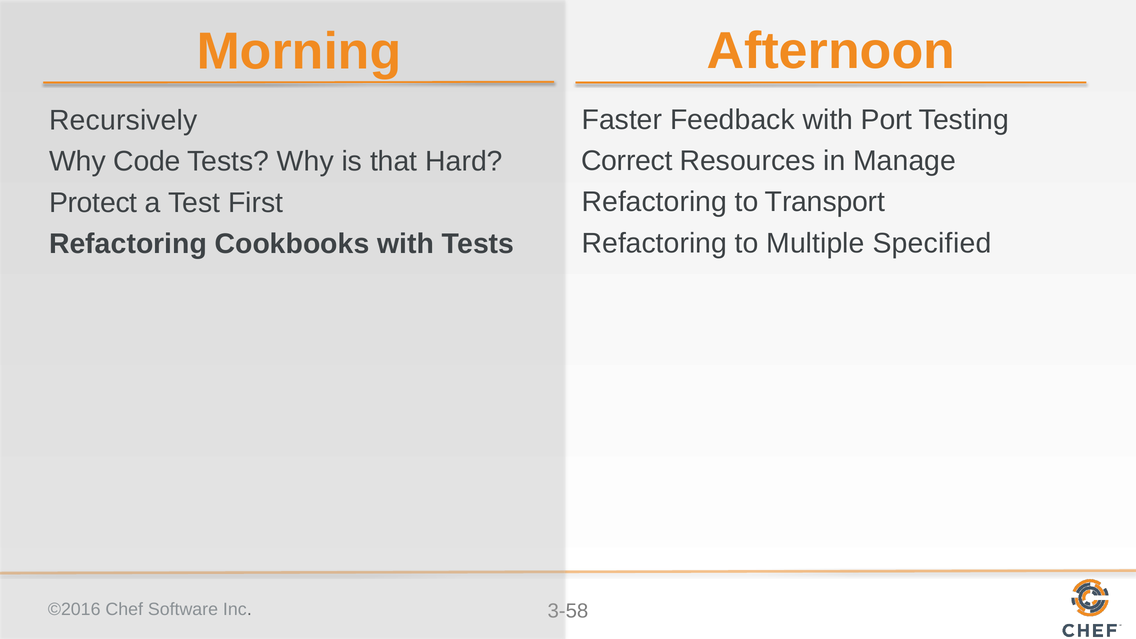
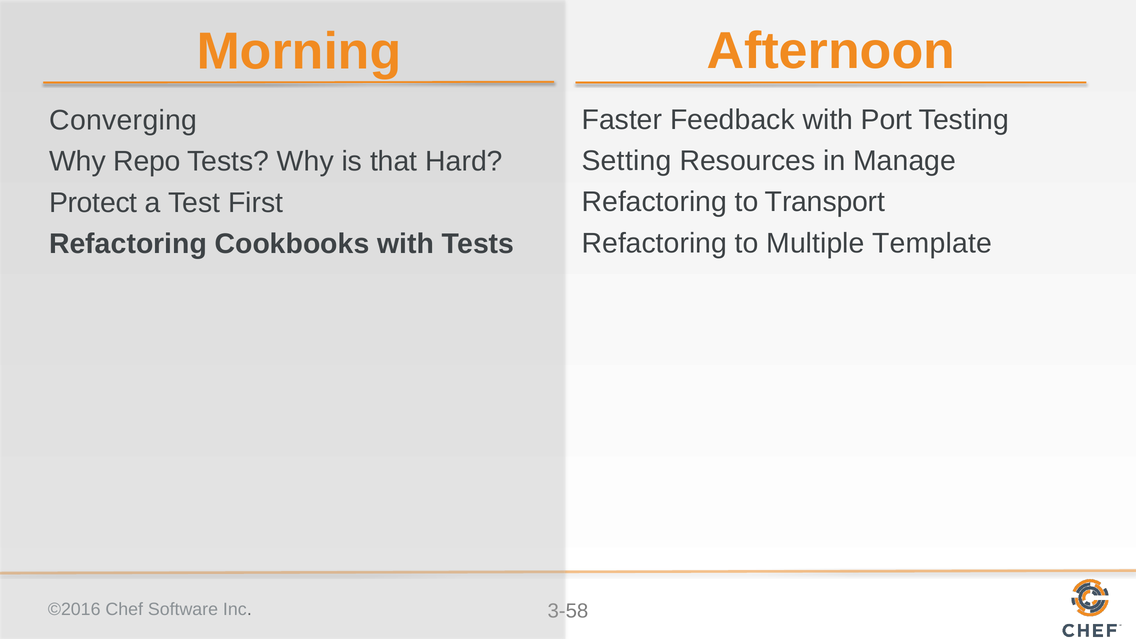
Recursively: Recursively -> Converging (123, 120)
Correct: Correct -> Setting (627, 161)
Code: Code -> Repo (147, 162)
Specified: Specified -> Template (932, 243)
